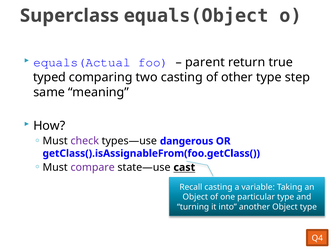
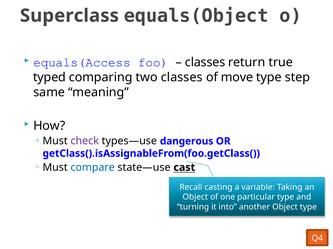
equals(Actual: equals(Actual -> equals(Access (82, 62)
parent: parent -> classes (205, 62)
two casting: casting -> classes (182, 77)
other: other -> move (237, 77)
compare colour: purple -> blue (93, 168)
